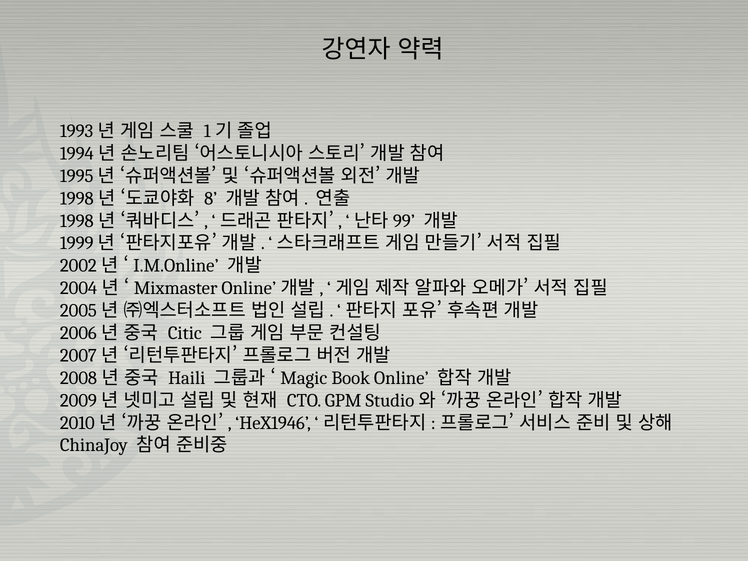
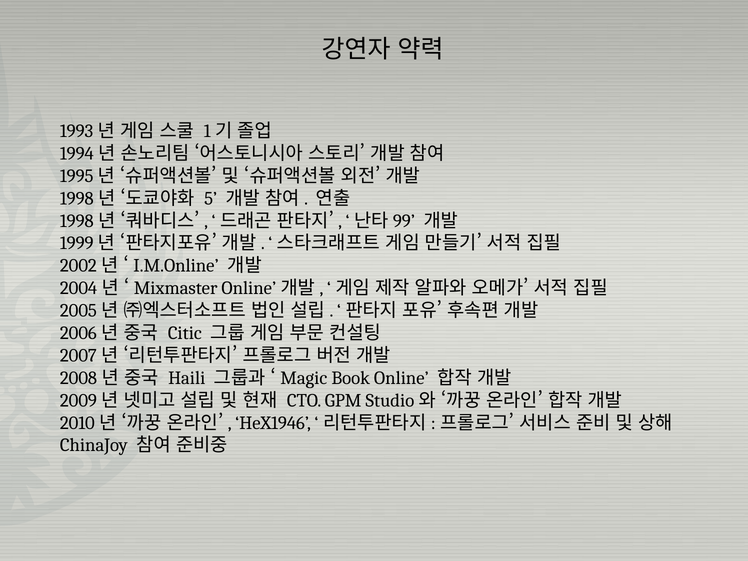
8: 8 -> 5 (211, 198)
